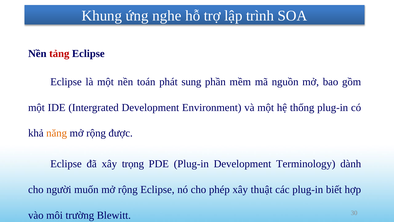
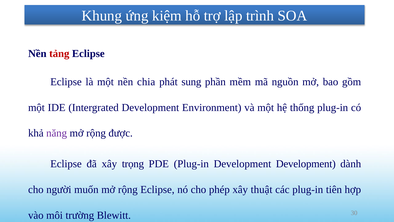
nghe: nghe -> kiệm (167, 16)
toán: toán -> chia (146, 82)
năng colour: orange -> purple (57, 133)
Development Terminology: Terminology -> Development (306, 164)
biết: biết -> tiên (334, 189)
